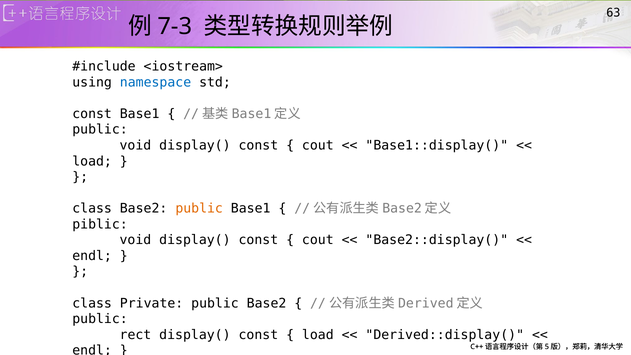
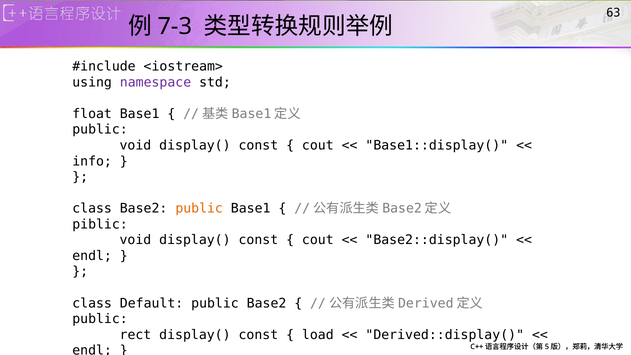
namespace colour: blue -> purple (156, 82)
const: const -> float (92, 114)
load: load -> info (92, 161)
Private: Private -> Default (152, 303)
